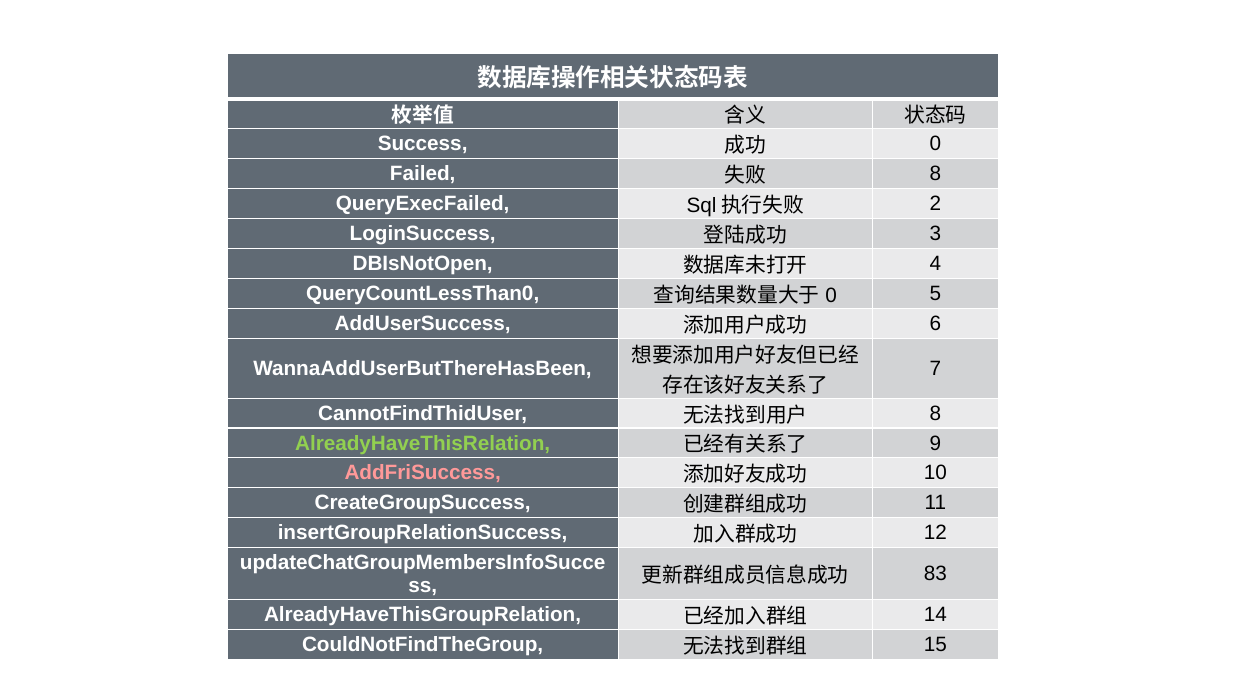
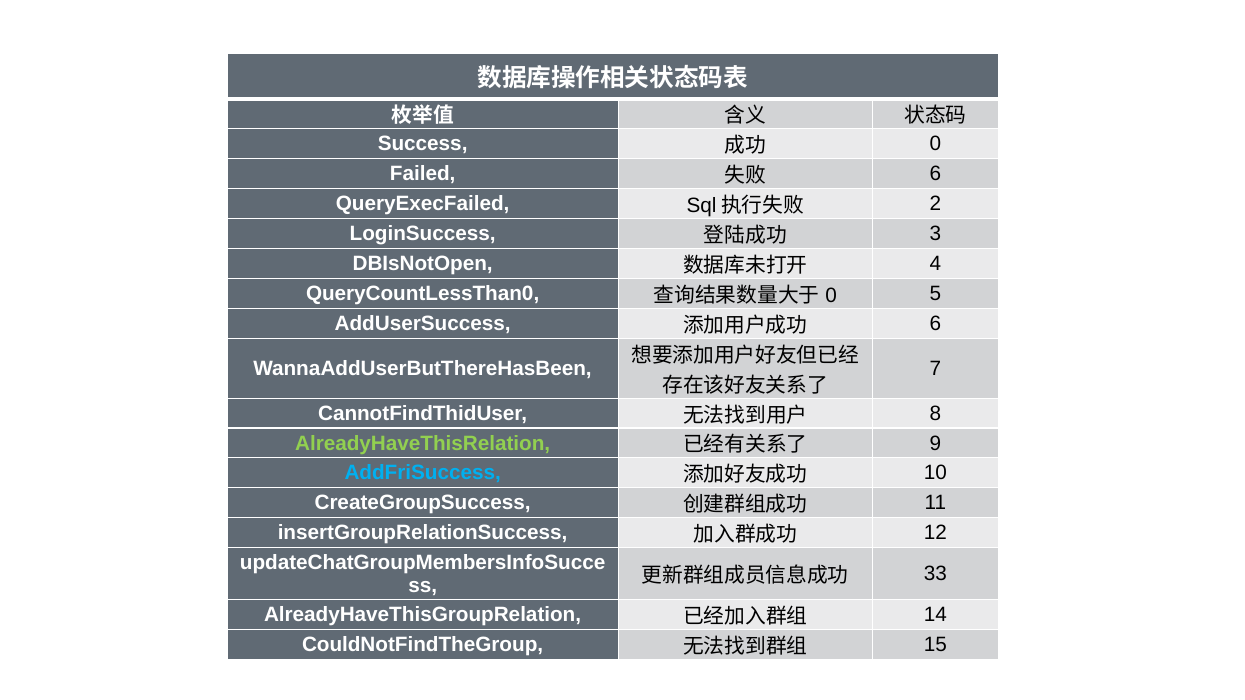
8: 8 -> 6 (935, 174)
AddFriSuccess colour: pink -> light blue (423, 473)
83: 83 -> 33 (935, 574)
